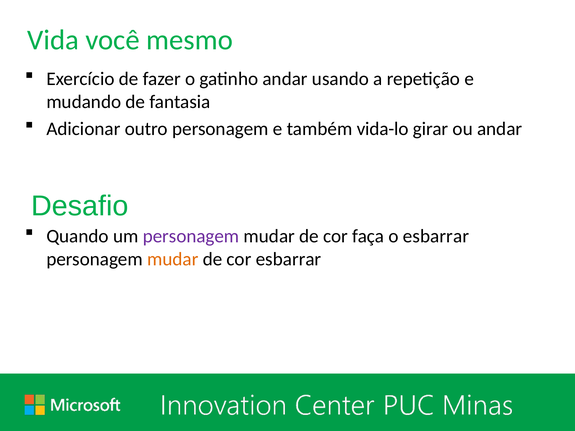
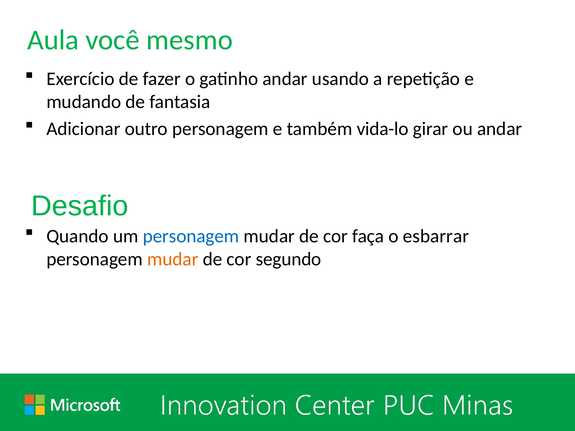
Vida: Vida -> Aula (53, 40)
personagem colour: purple -> blue (191, 236)
cor esbarrar: esbarrar -> segundo (289, 259)
